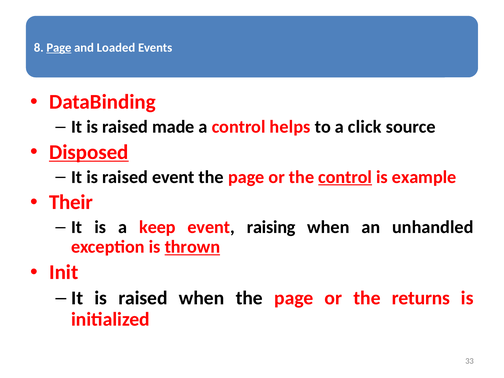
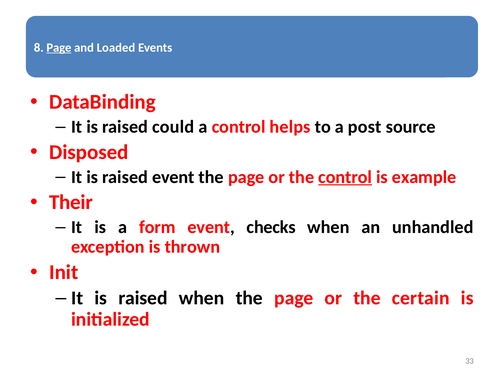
made: made -> could (173, 127)
click: click -> post (365, 127)
Disposed underline: present -> none (89, 152)
keep: keep -> form (157, 227)
raising: raising -> checks (271, 227)
thrown underline: present -> none (192, 247)
returns: returns -> certain (421, 298)
